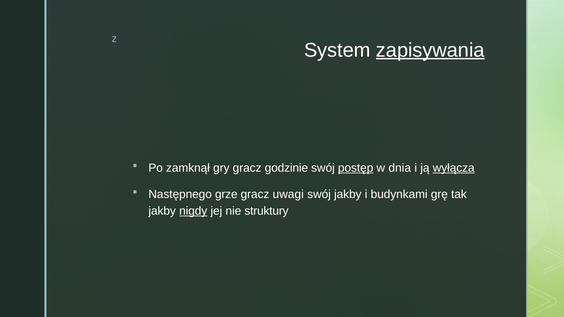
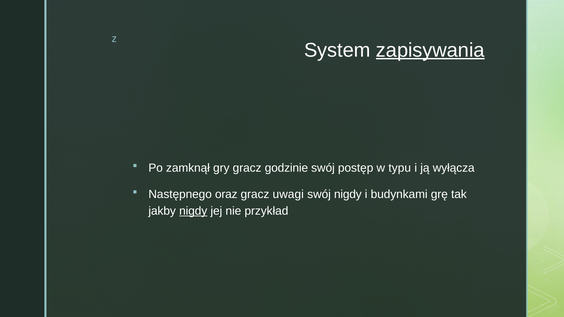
postęp underline: present -> none (356, 168)
dnia: dnia -> typu (400, 168)
wyłącza underline: present -> none (454, 168)
grze: grze -> oraz (226, 194)
swój jakby: jakby -> nigdy (348, 194)
struktury: struktury -> przykład (266, 211)
